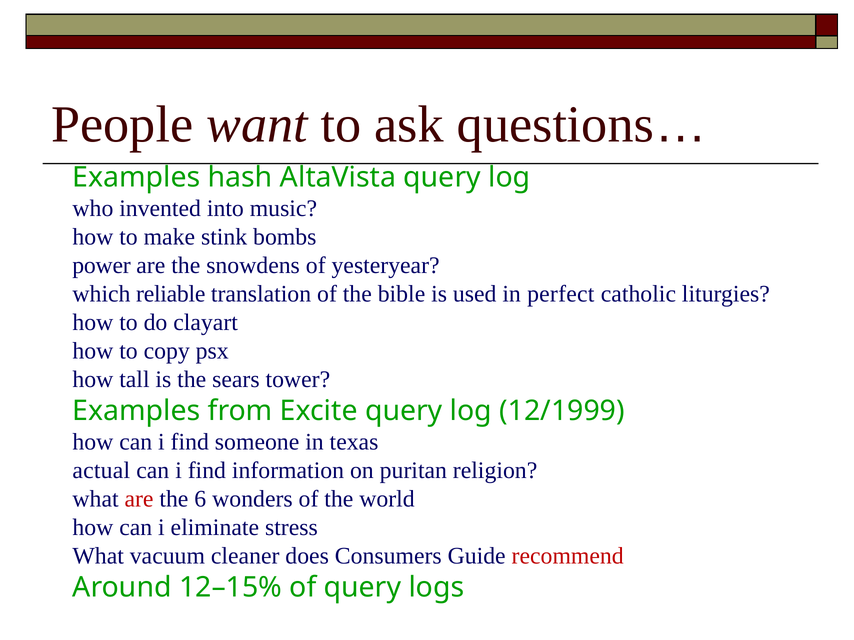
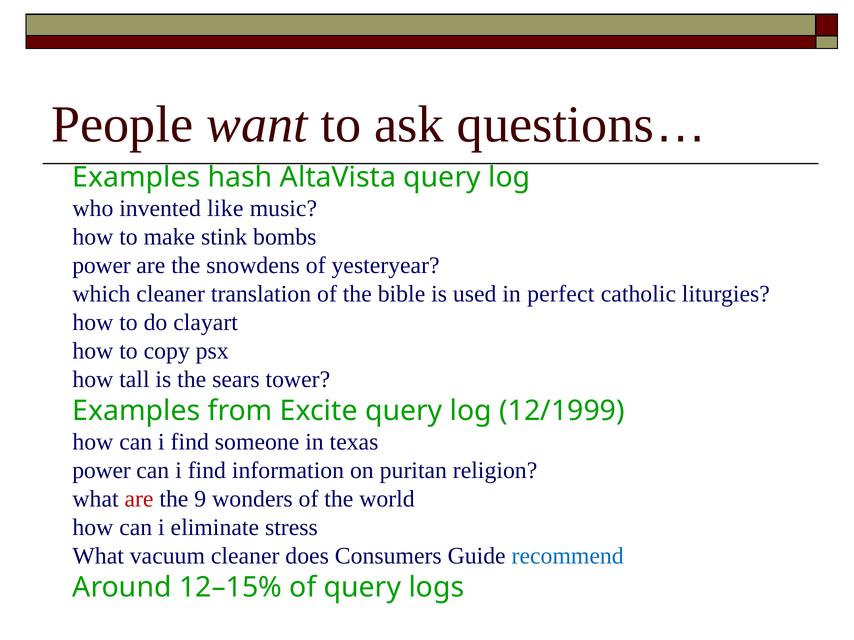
into: into -> like (225, 209)
which reliable: reliable -> cleaner (171, 294)
actual: actual -> power (102, 471)
6: 6 -> 9 (200, 499)
recommend colour: red -> blue (568, 556)
